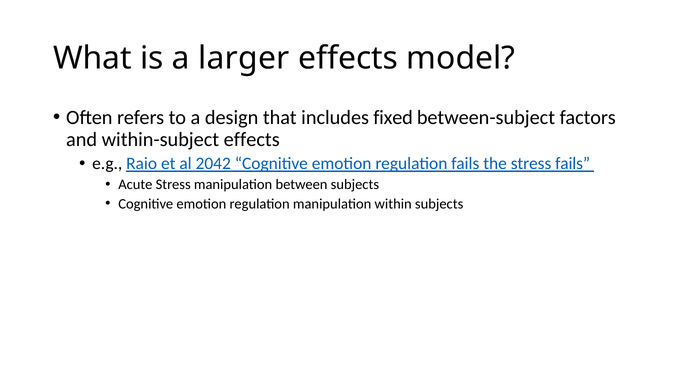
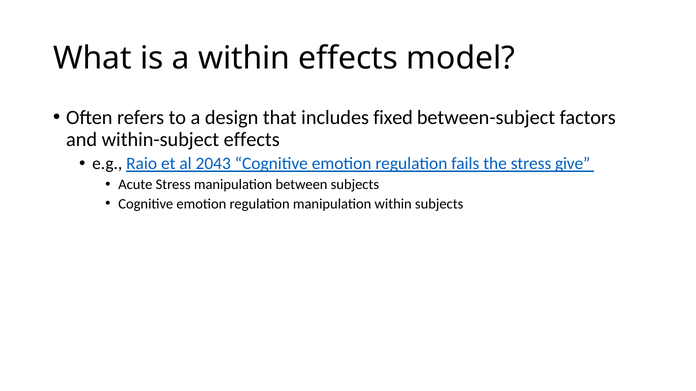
a larger: larger -> within (244, 58)
2042: 2042 -> 2043 (213, 164)
stress fails: fails -> give (573, 164)
